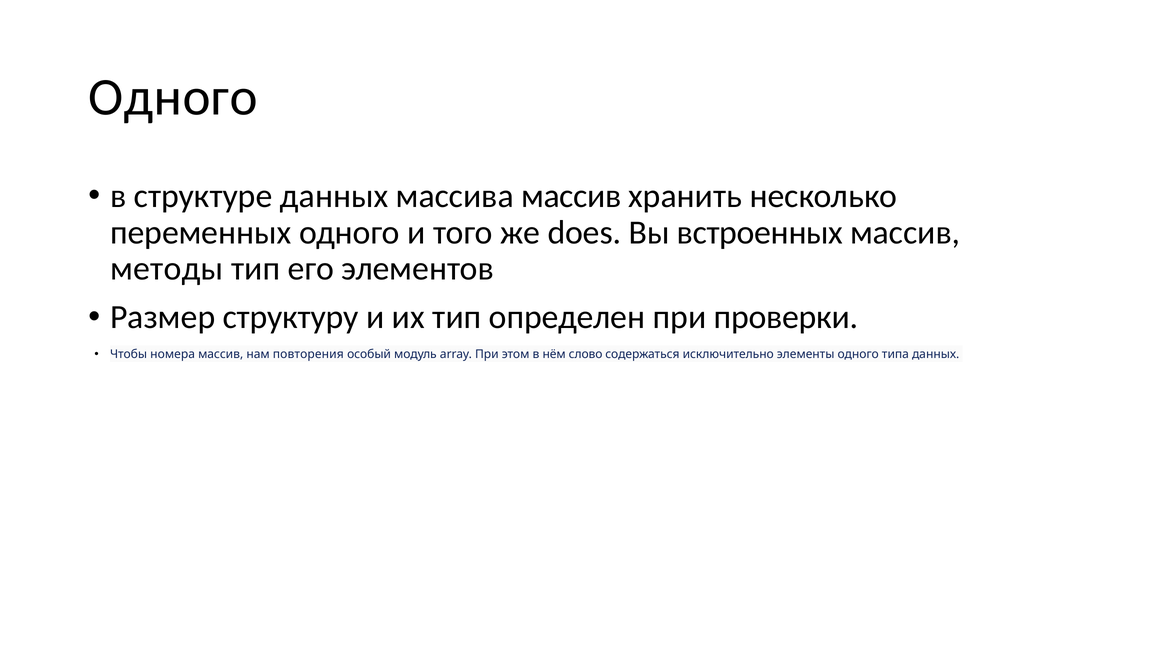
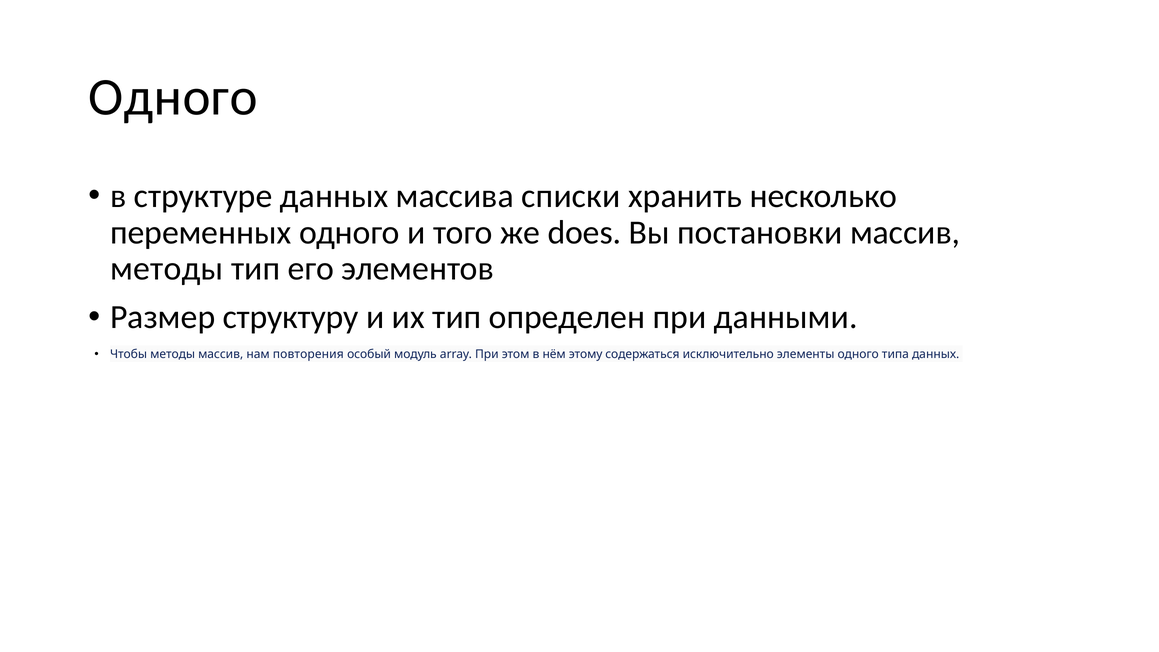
массива массив: массив -> списки (571, 196)
встроенных: встроенных -> постановки (760, 232)
проверки: проверки -> данными (786, 317)
Чтобы номера: номера -> методы (173, 354)
слово: слово -> этому (586, 354)
